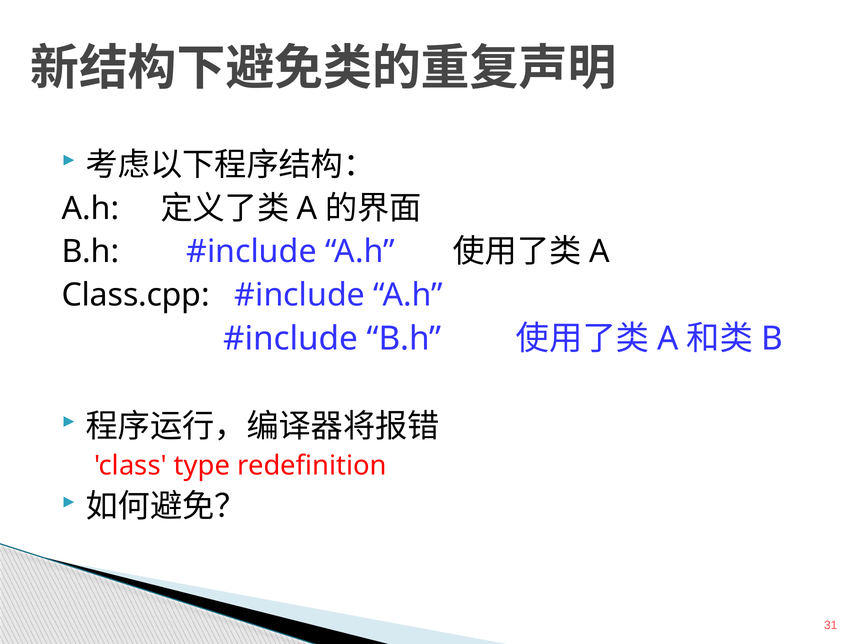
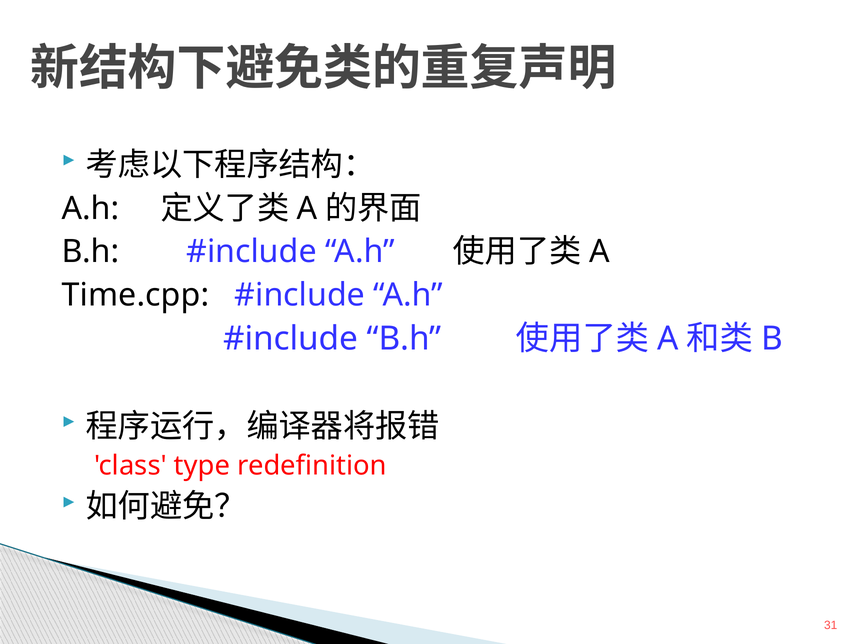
Class.cpp: Class.cpp -> Time.cpp (136, 295)
